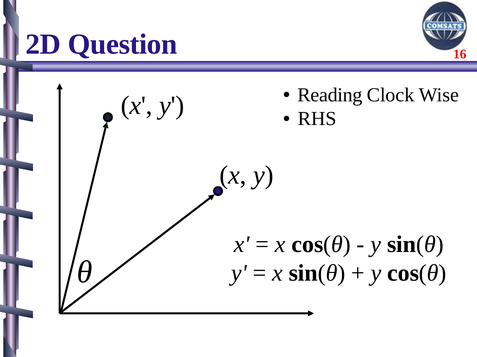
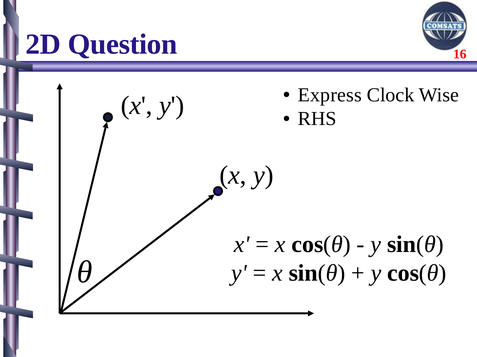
Reading: Reading -> Express (330, 95)
